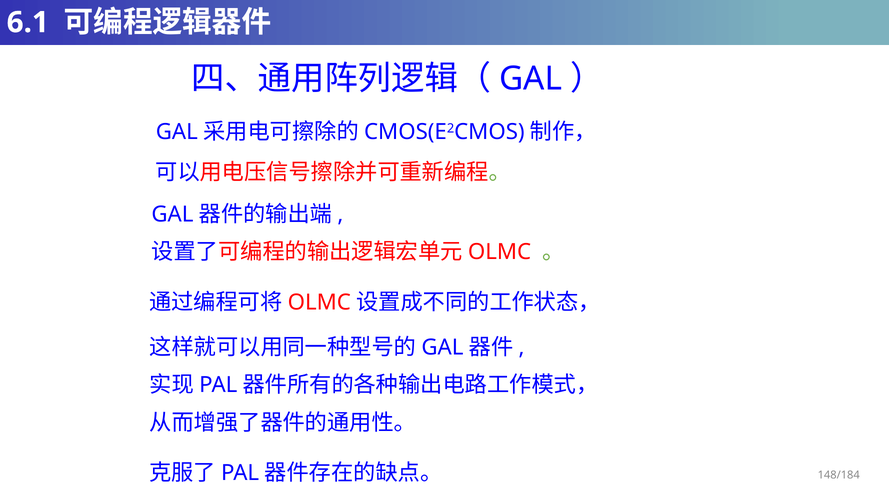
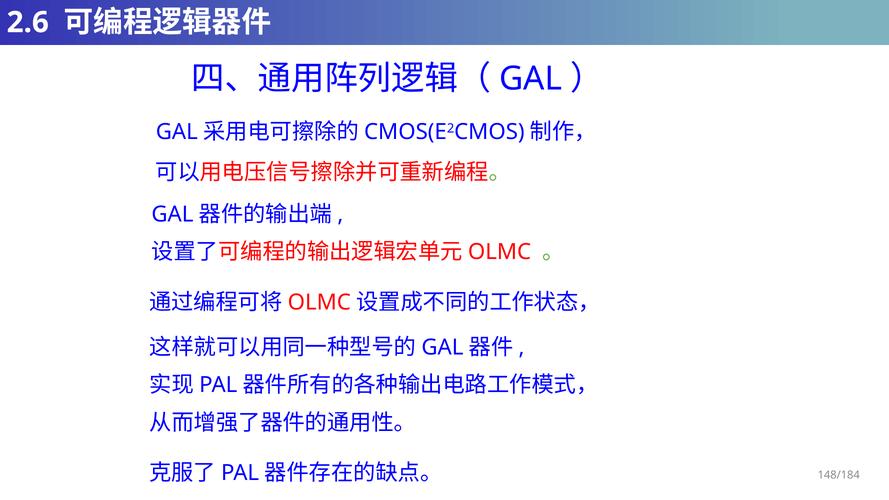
6.1: 6.1 -> 2.6 (28, 22)
